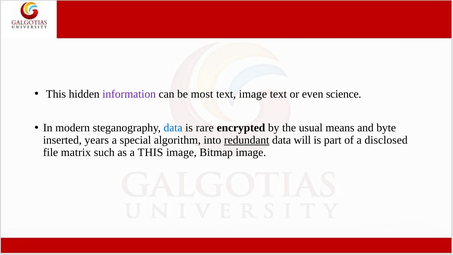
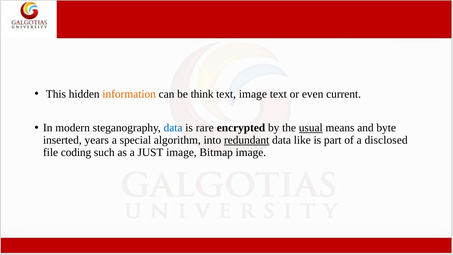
information colour: purple -> orange (129, 94)
most: most -> think (202, 94)
science: science -> current (344, 94)
usual underline: none -> present (311, 128)
will: will -> like (302, 140)
matrix: matrix -> coding (76, 152)
a THIS: THIS -> JUST (150, 152)
